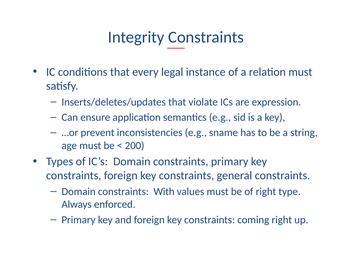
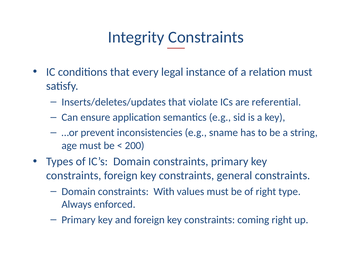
expression: expression -> referential (276, 102)
